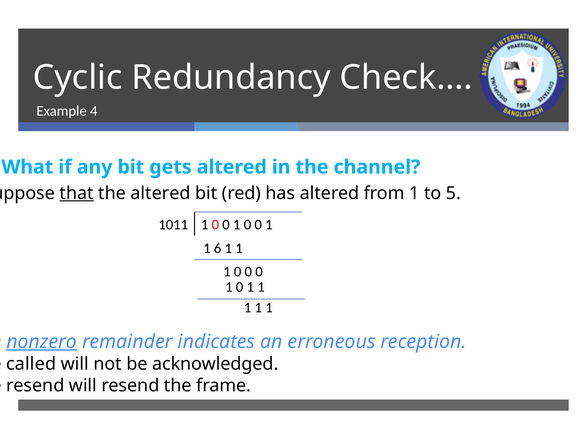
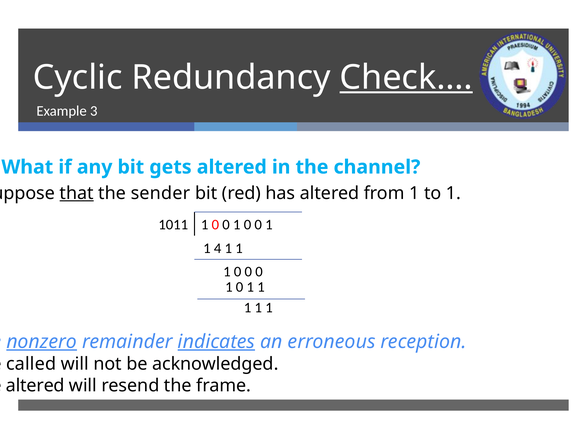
Check… underline: none -> present (406, 78)
4: 4 -> 3 (94, 111)
the altered: altered -> sender (160, 193)
to 5: 5 -> 1 (454, 193)
6: 6 -> 4 (218, 248)
indicates underline: none -> present (216, 342)
resend: resend -> altered (35, 386)
